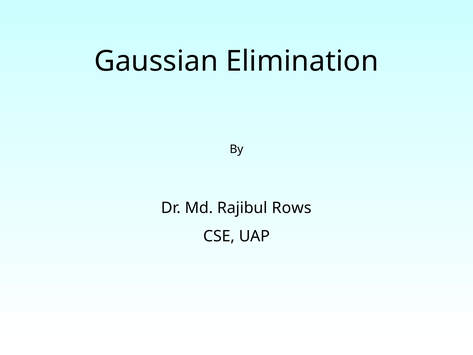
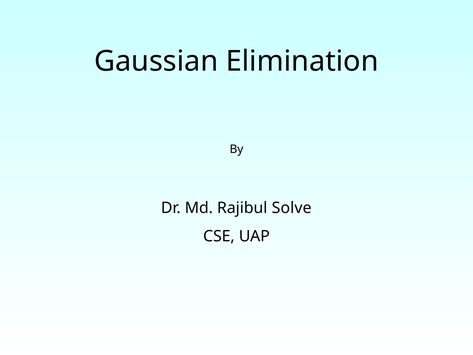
Rows: Rows -> Solve (292, 208)
